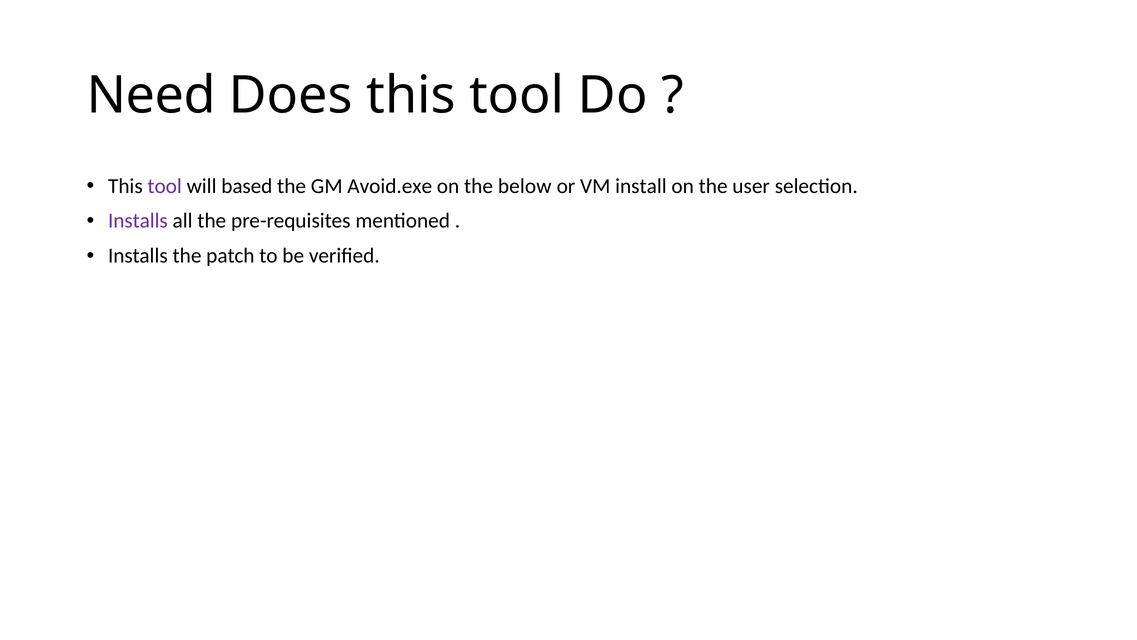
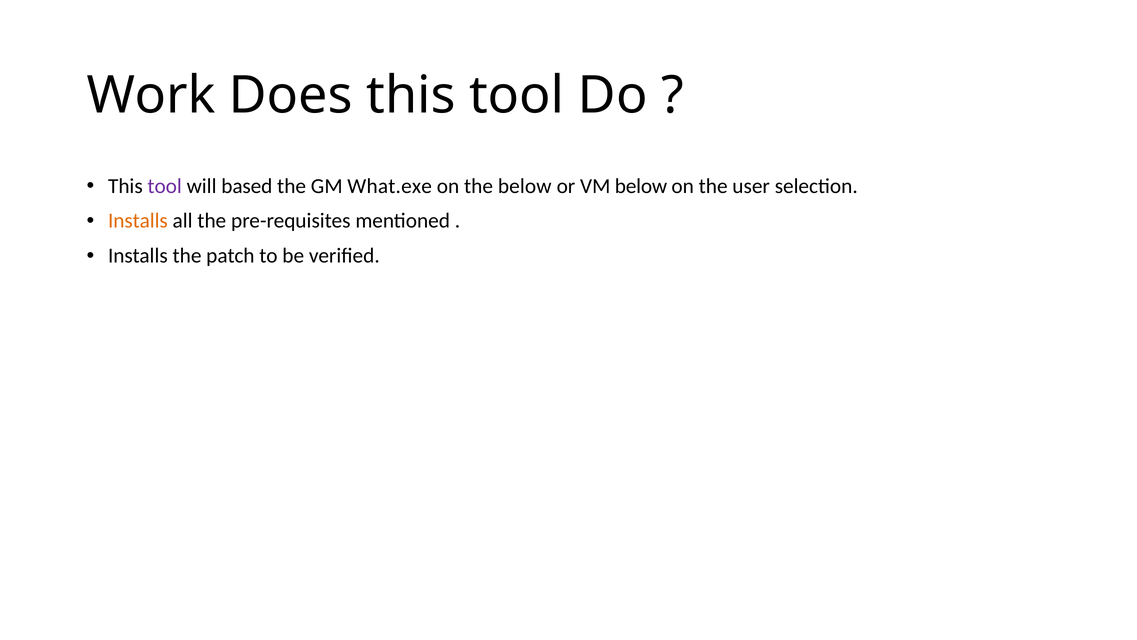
Need: Need -> Work (151, 96)
Avoid.exe: Avoid.exe -> What.exe (390, 186)
VM install: install -> below (641, 186)
Installs colour: purple -> orange (138, 221)
